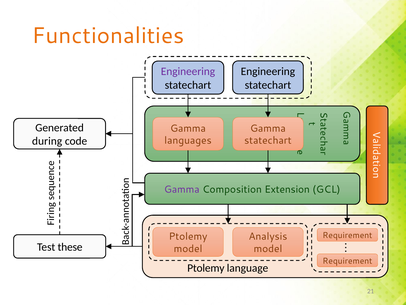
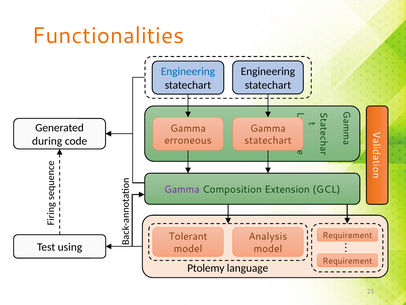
Engineering colour: purple -> blue (188, 71)
languages: languages -> erroneous (188, 140)
Ptolemy: Ptolemy -> Tolerant (188, 236)
these: these -> using (70, 247)
